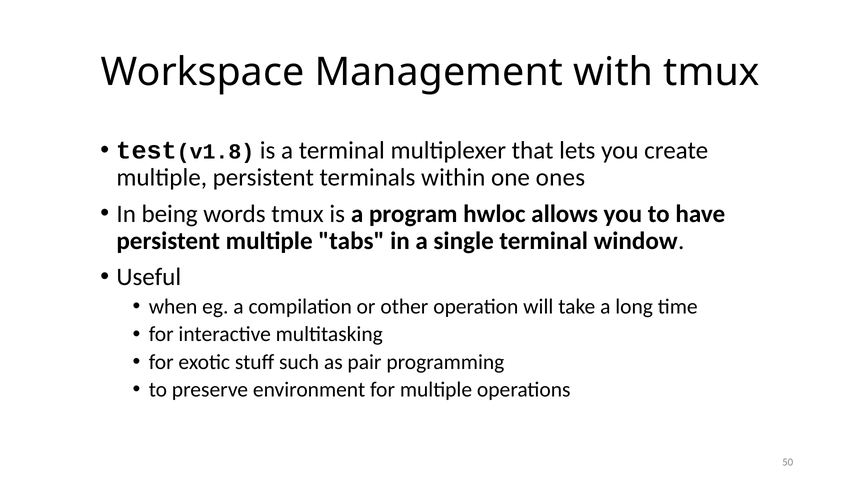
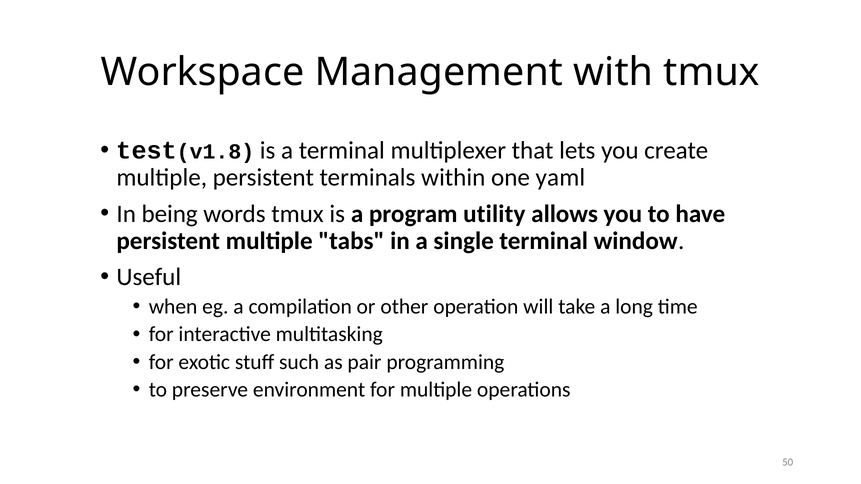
ones: ones -> yaml (560, 178)
hwloc: hwloc -> utility (494, 214)
